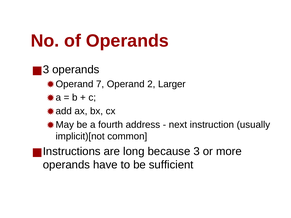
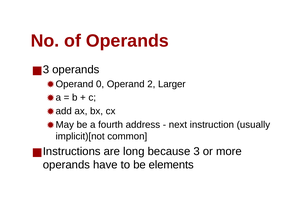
7: 7 -> 0 (100, 84)
sufficient: sufficient -> elements (171, 165)
